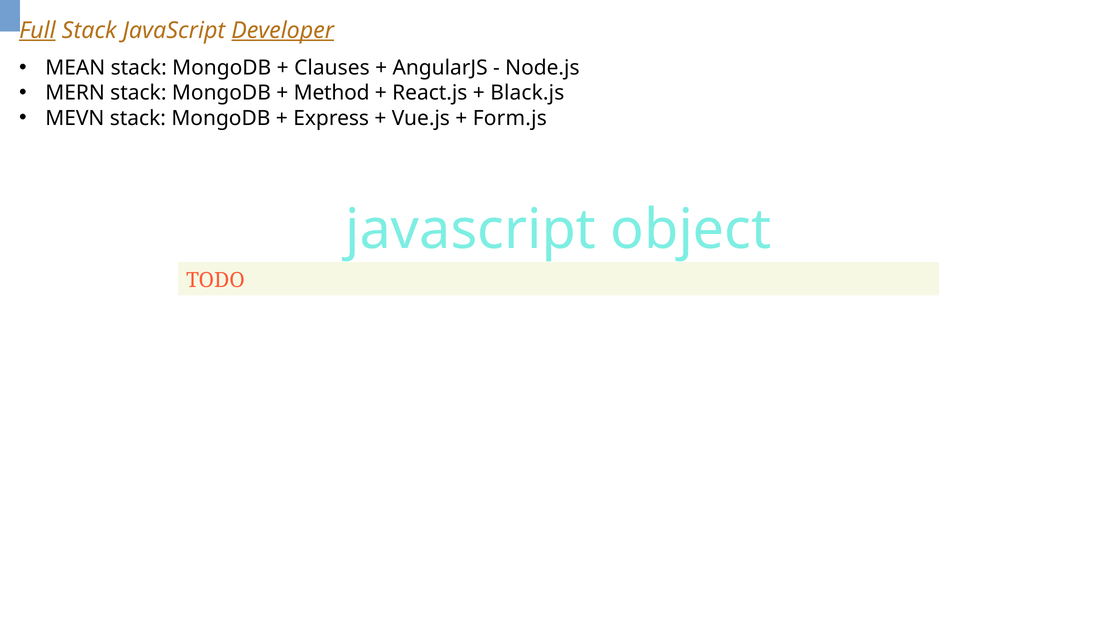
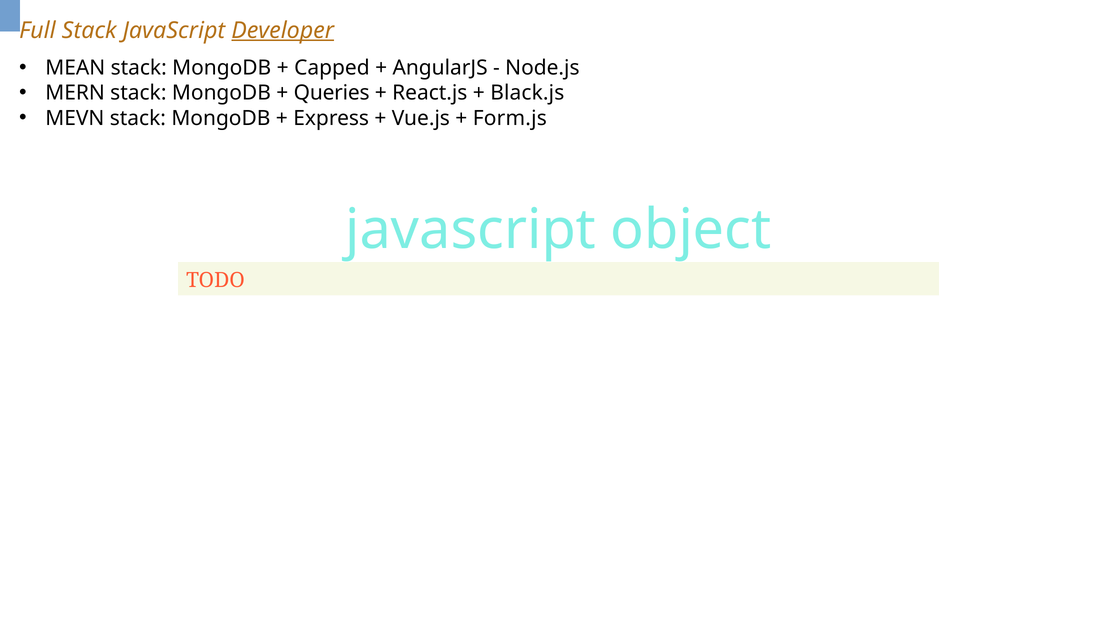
Full underline: present -> none (37, 30)
Clauses: Clauses -> Capped (332, 68)
Method: Method -> Queries (332, 93)
